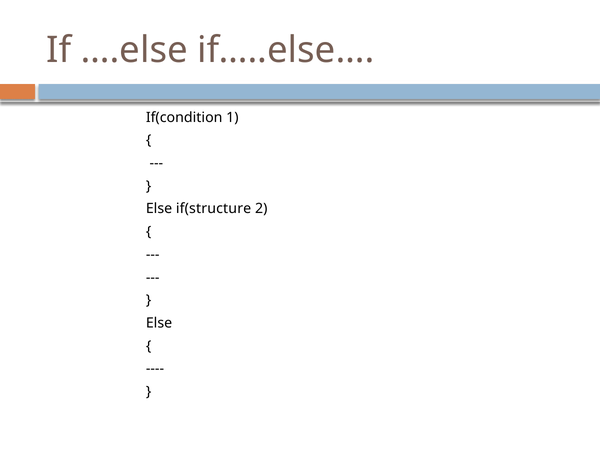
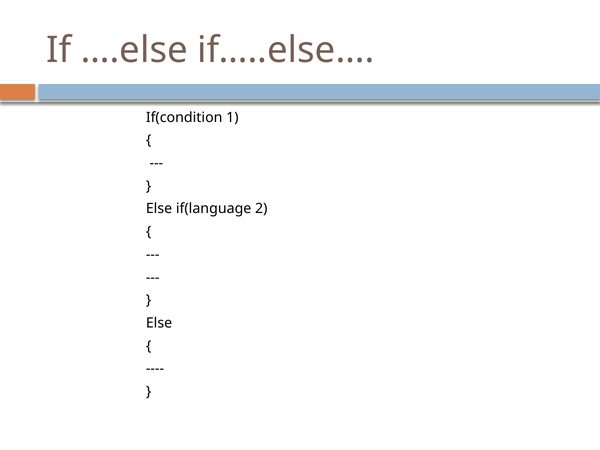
if(structure: if(structure -> if(language (214, 209)
